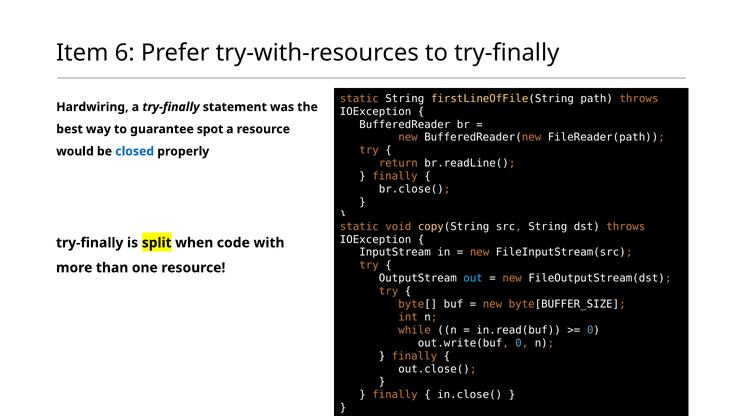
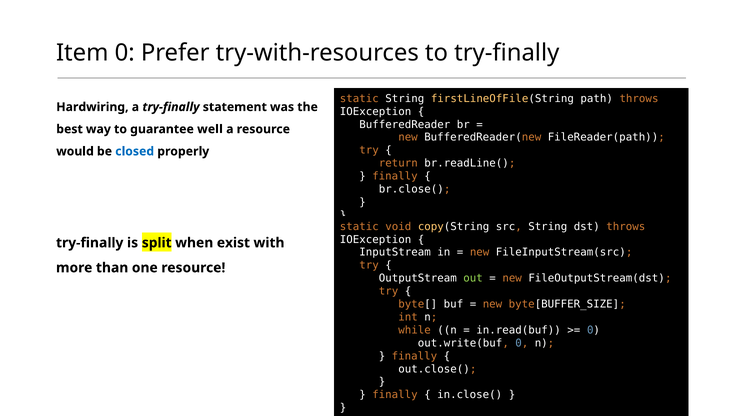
Item 6: 6 -> 0 (125, 53)
spot: spot -> well (210, 129)
code: code -> exist (233, 243)
out colour: light blue -> light green (473, 278)
